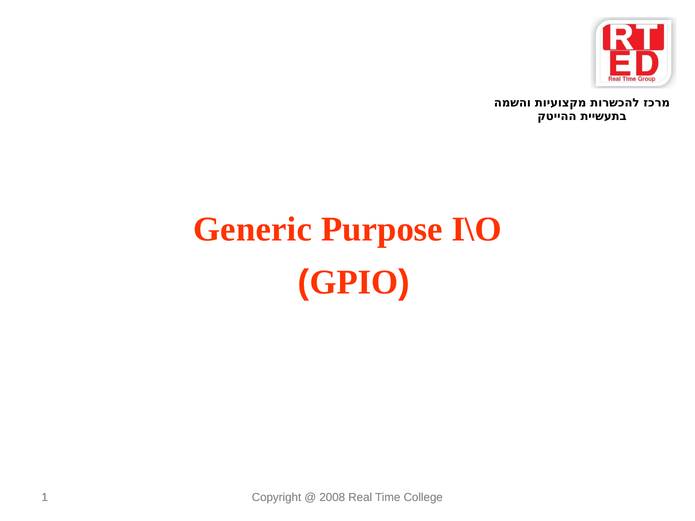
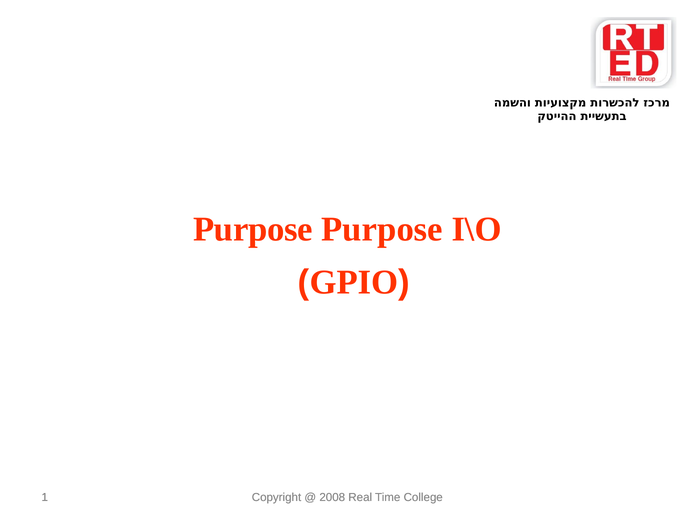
Generic: Generic -> Purpose (253, 229)
